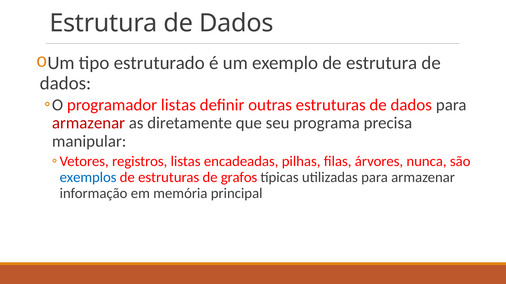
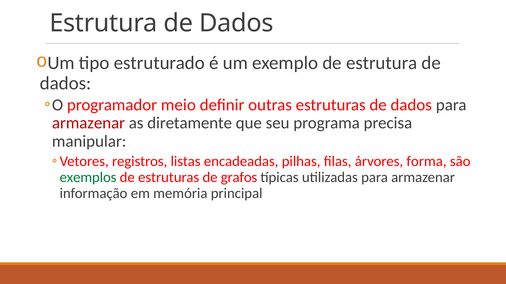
programador listas: listas -> meio (178, 105)
nunca: nunca -> forma (426, 162)
exemplos colour: blue -> green (88, 178)
